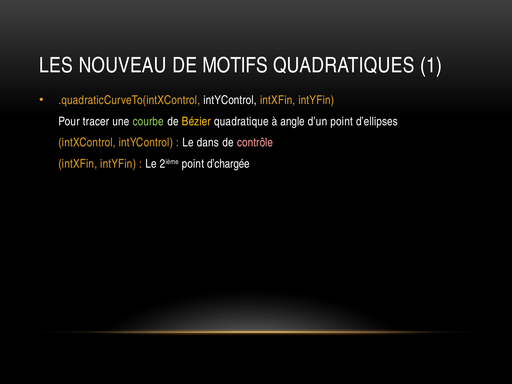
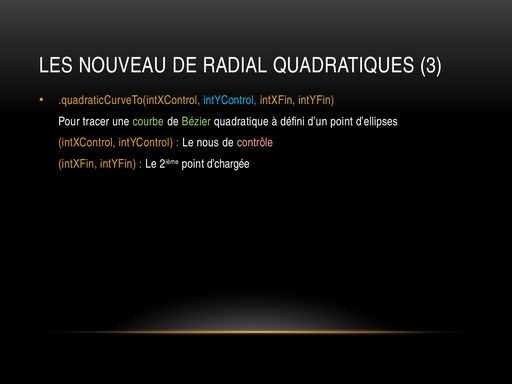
MOTIFS: MOTIFS -> RADIAL (235, 65)
1: 1 -> 3 (431, 65)
intYControl colour: white -> light blue (230, 100)
Bézier colour: yellow -> light green (196, 121)
angle: angle -> défini (293, 121)
dans: dans -> nous (208, 143)
